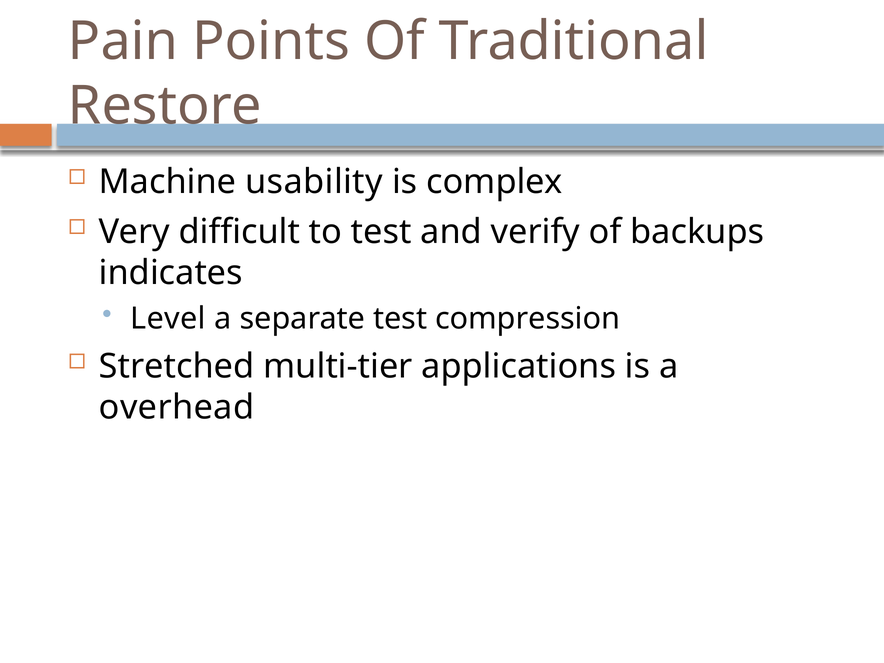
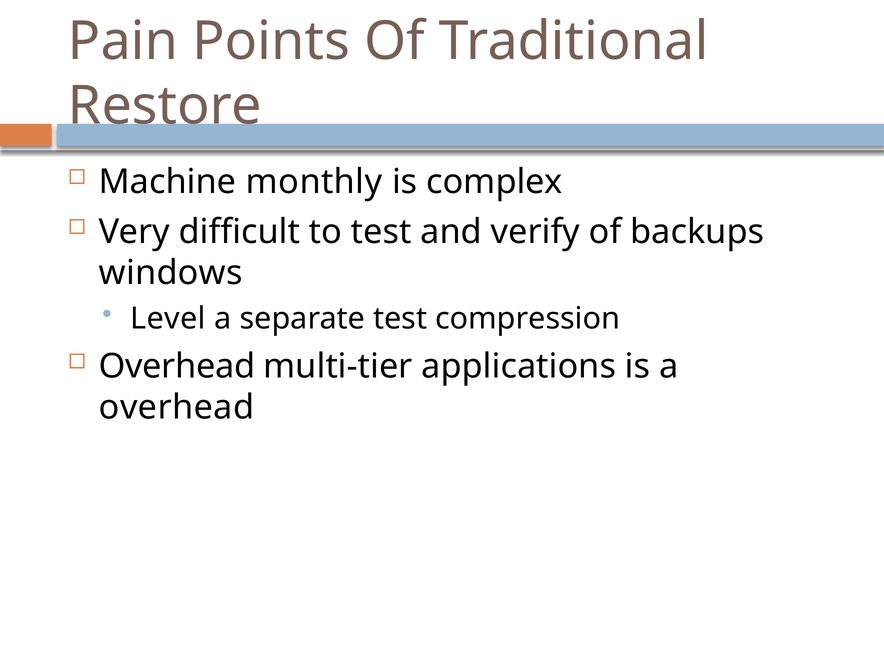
usability: usability -> monthly (314, 182)
indicates: indicates -> windows (171, 273)
Stretched: Stretched -> Overhead (177, 366)
